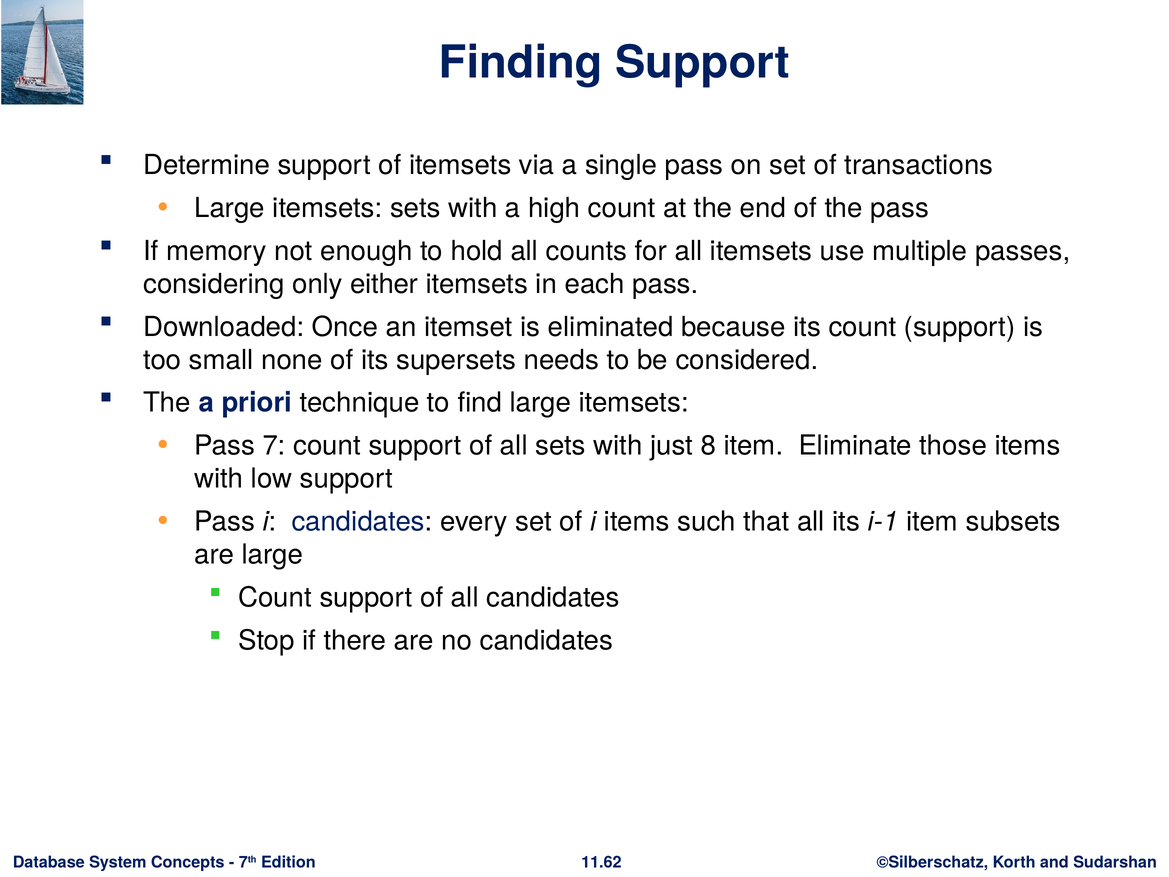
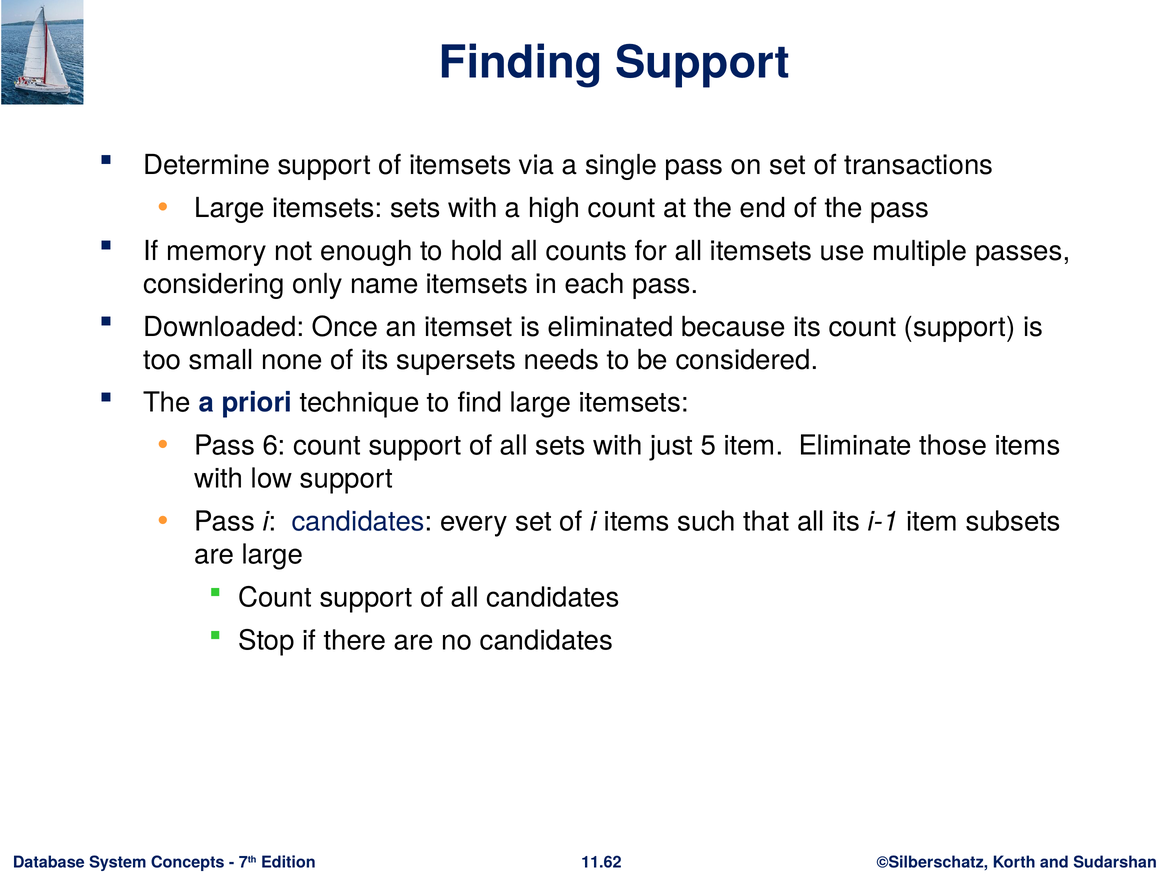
either: either -> name (384, 284)
7: 7 -> 6 (274, 446)
8: 8 -> 5 (708, 446)
